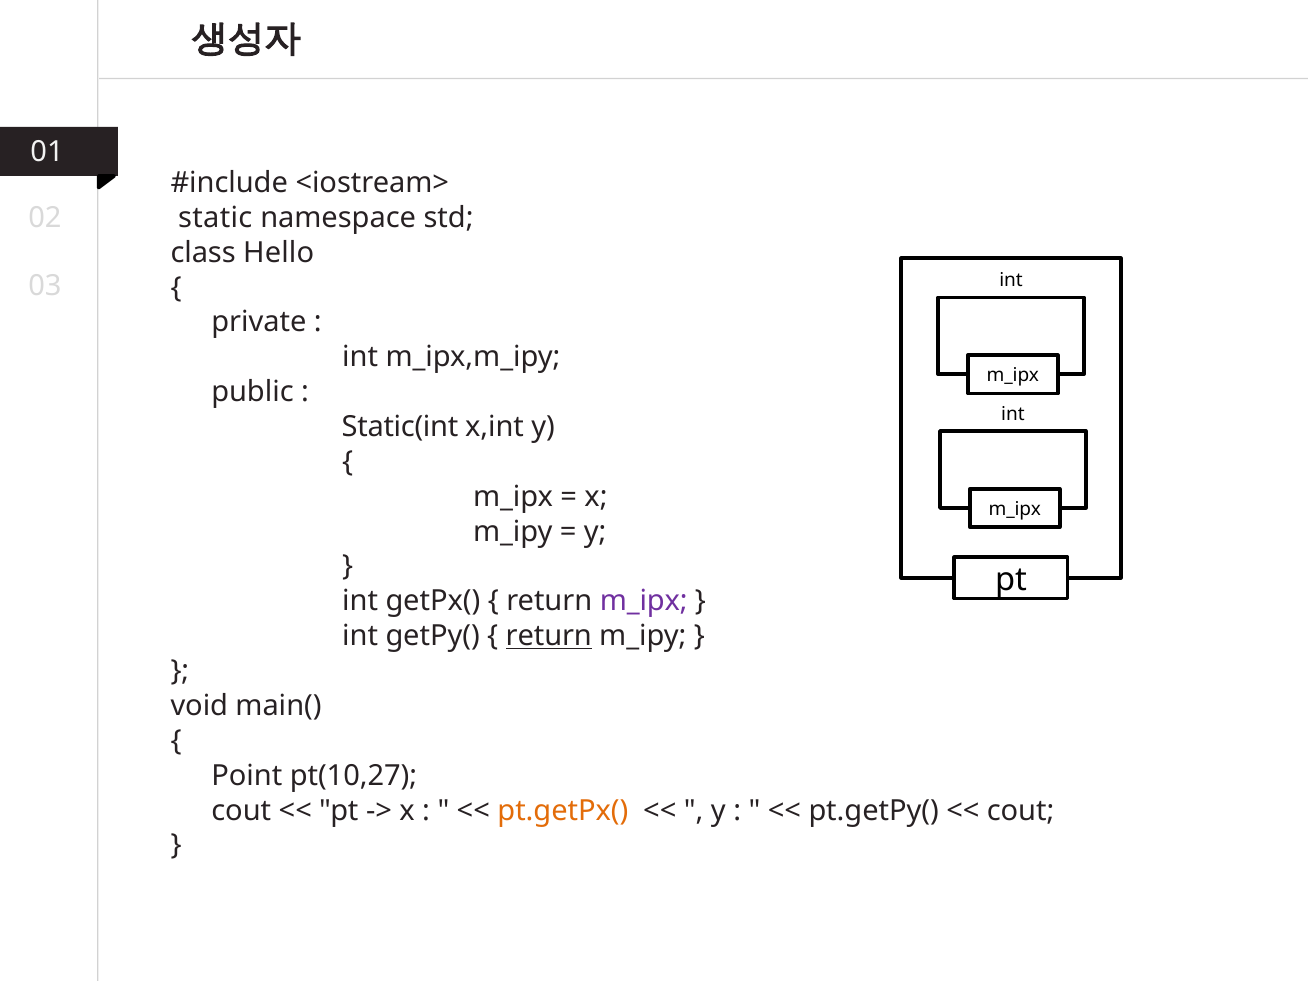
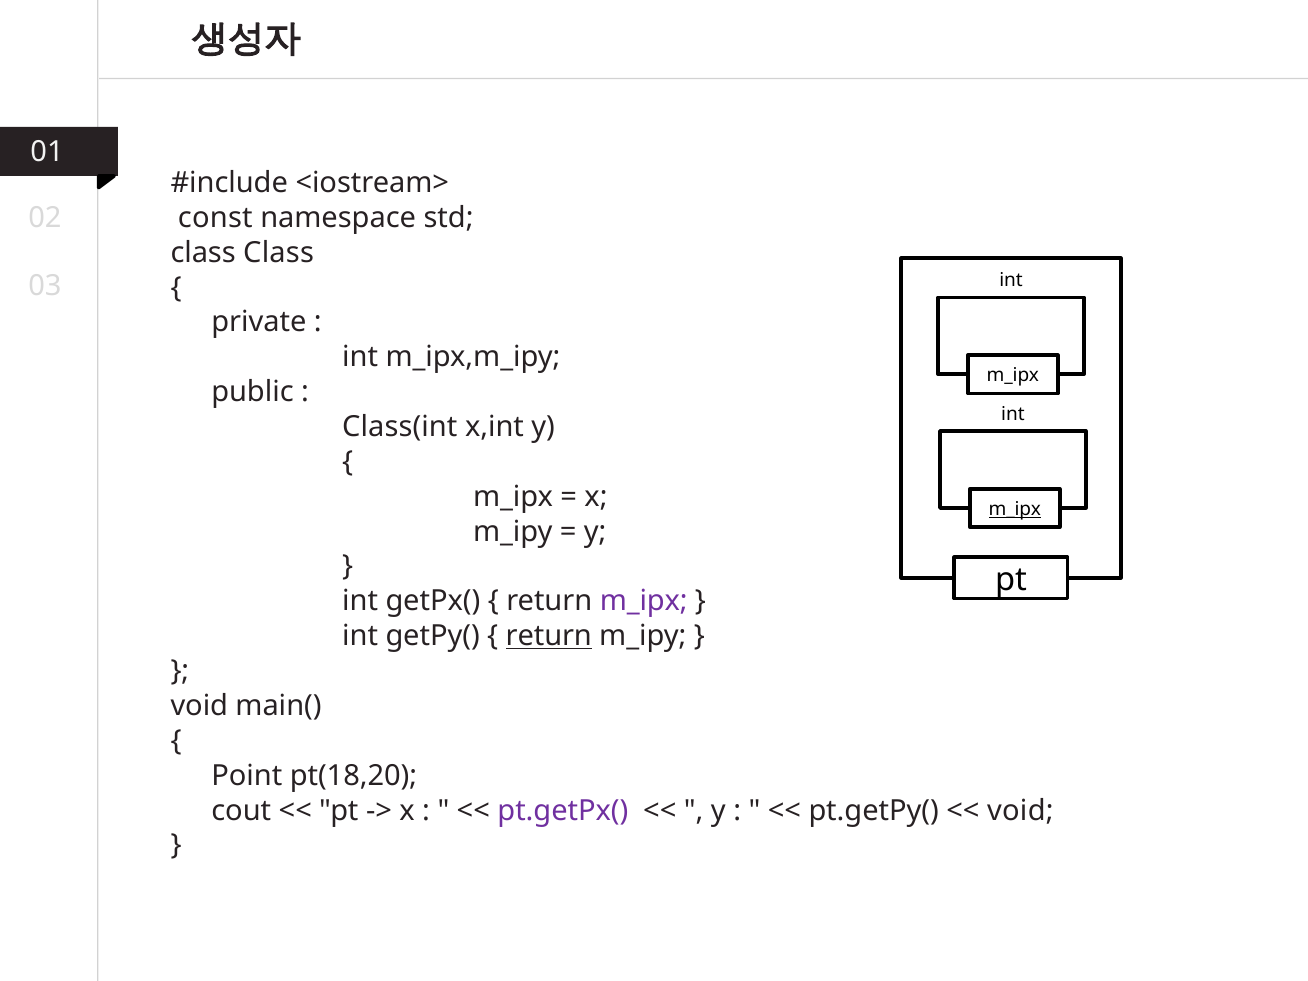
static: static -> const (215, 218)
class Hello: Hello -> Class (279, 253)
Static(int: Static(int -> Class(int (400, 427)
m_ipx underline: none -> present (1015, 509)
pt(10,27: pt(10,27 -> pt(18,20 (353, 776)
pt.getPx( colour: orange -> purple (563, 810)
cout: cout -> void (1020, 810)
